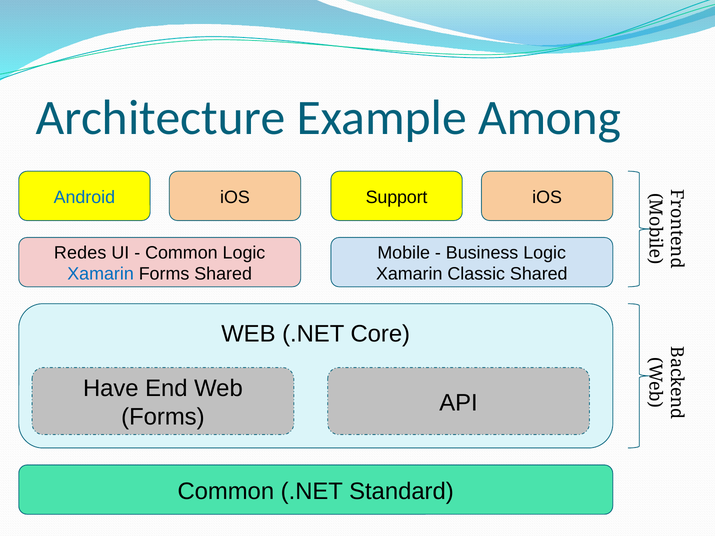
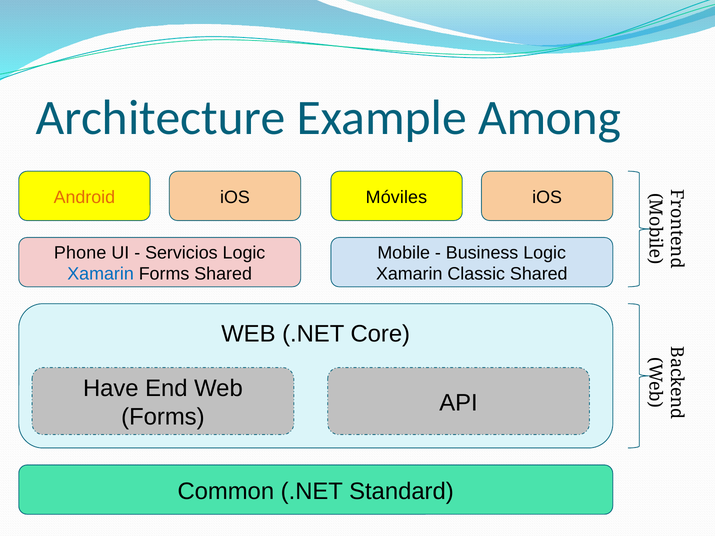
Android colour: blue -> orange (84, 197)
Support: Support -> Móviles (396, 197)
Redes: Redes -> Phone (80, 253)
Common: Common -> Servicios (181, 253)
